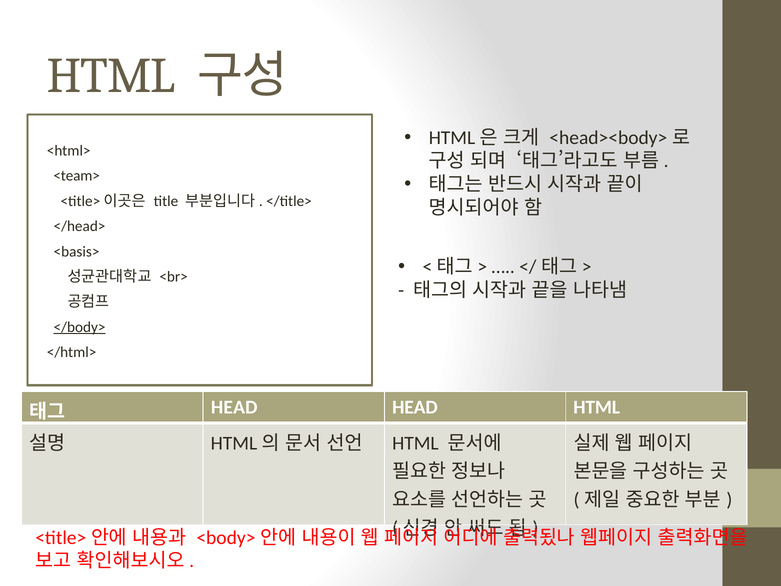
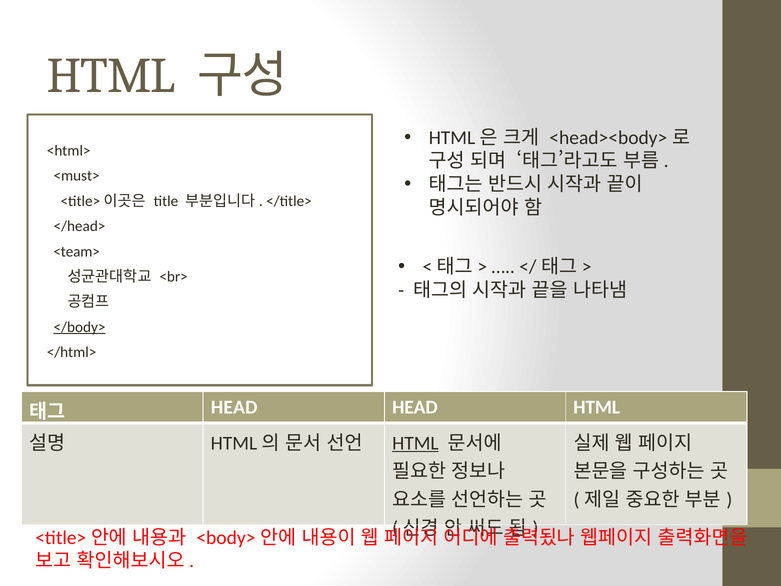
<team>: <team> -> <must> (77, 176)
<basis>: <basis> -> <team> (77, 251)
HTML underline: none -> present (415, 443)
